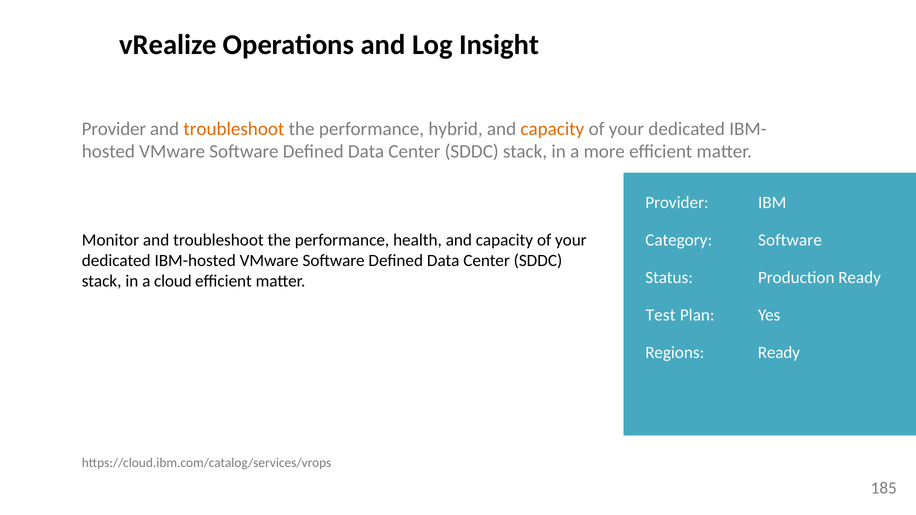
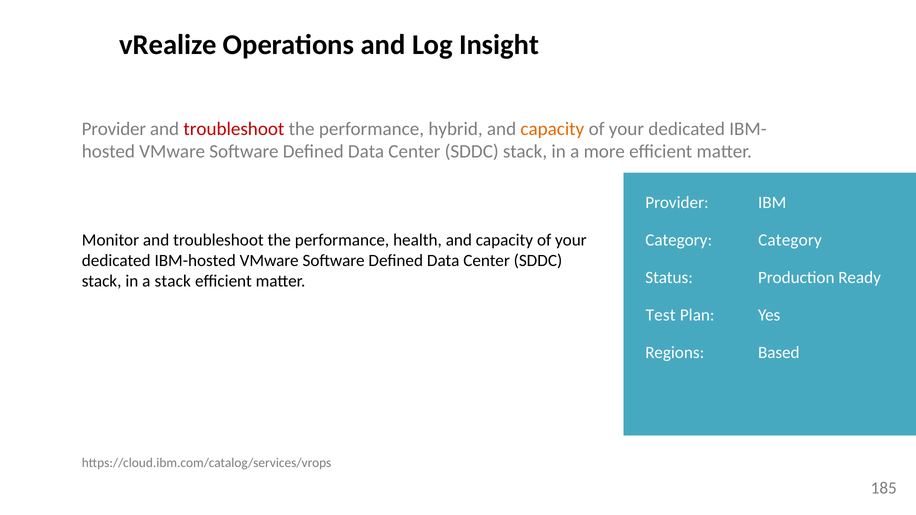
troubleshoot colour: orange -> red (234, 129)
Category Software: Software -> Category (790, 240)
a cloud: cloud -> stack (173, 281)
Regions Ready: Ready -> Based (779, 353)
